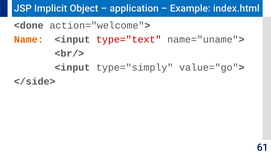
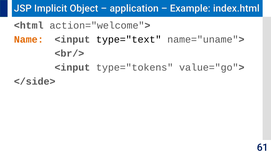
<done: <done -> <html (29, 26)
type="text colour: red -> black (129, 40)
type="simply: type="simply -> type="tokens (135, 68)
